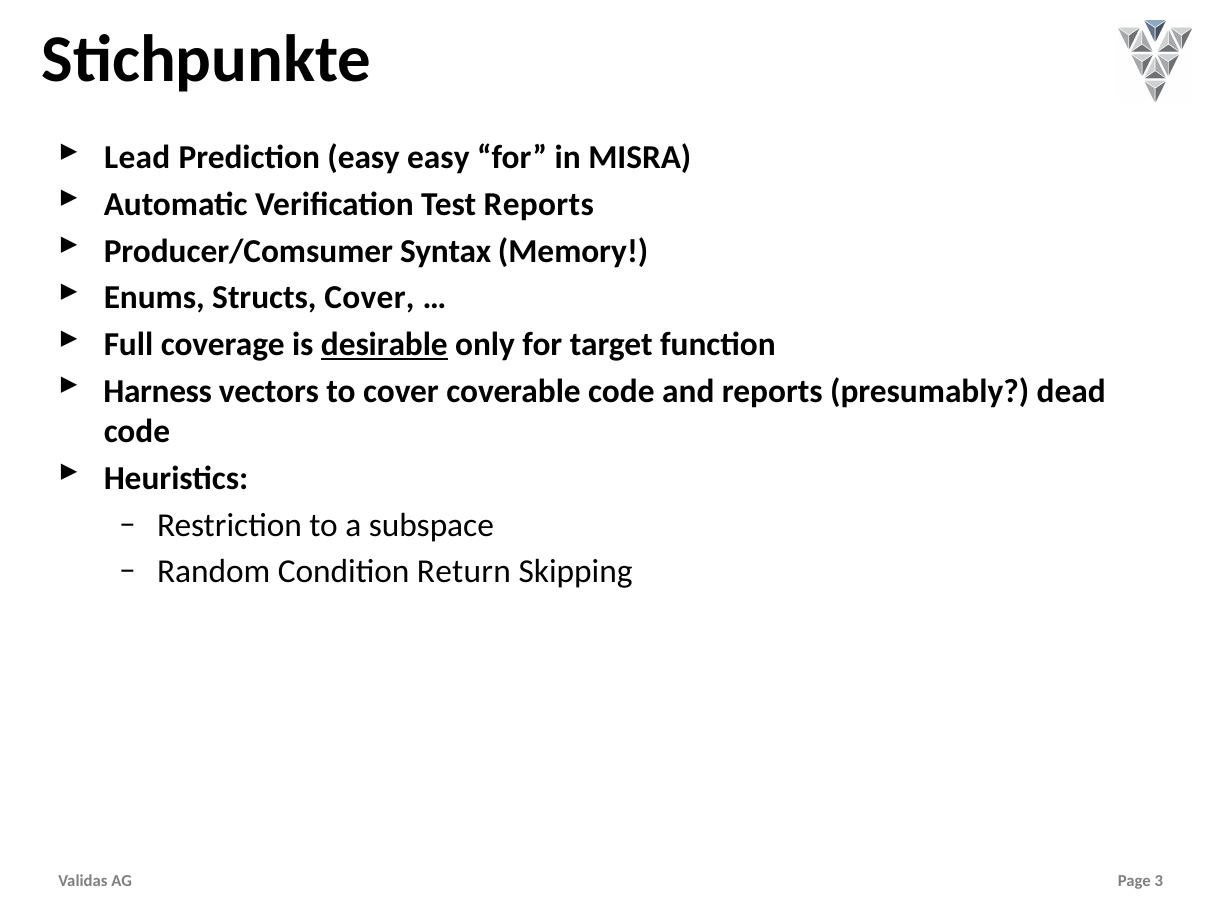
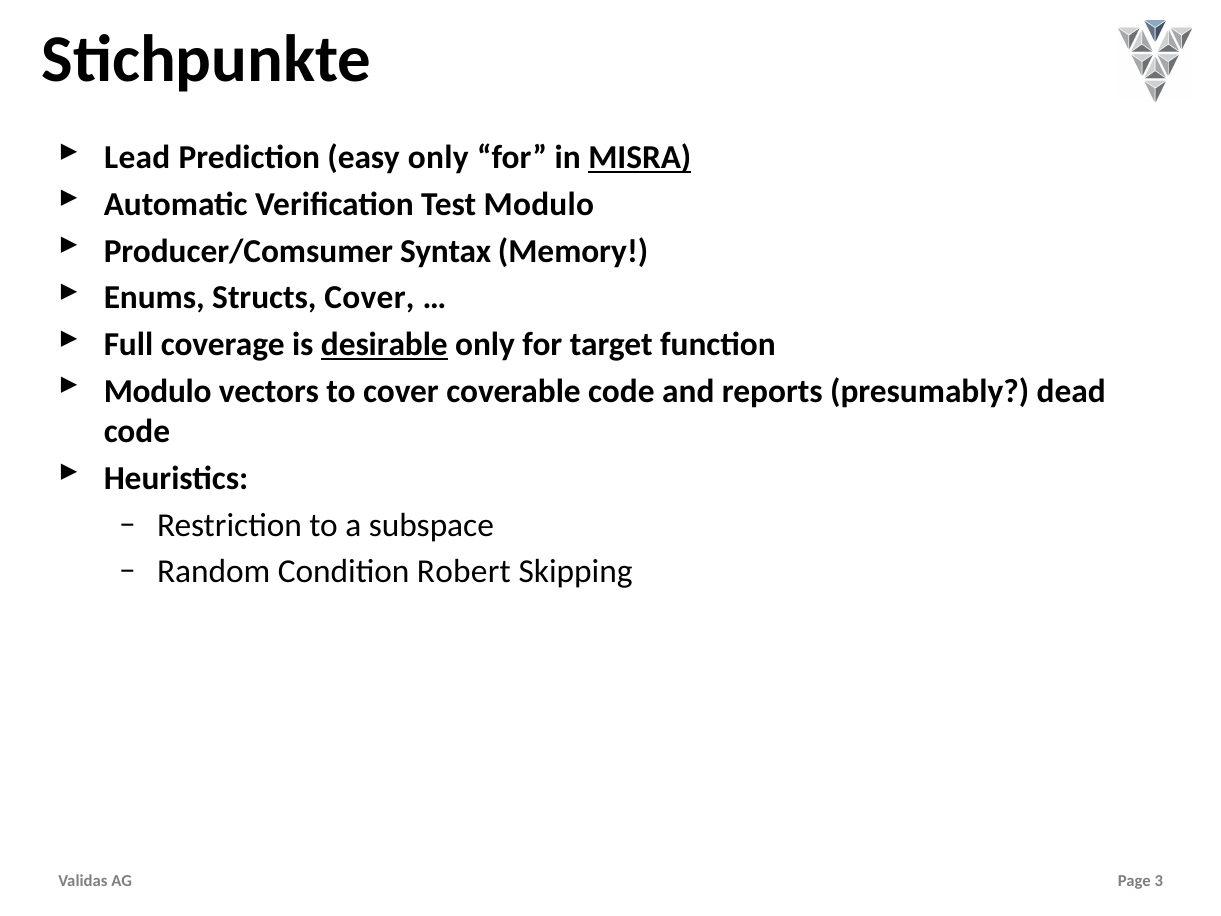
easy easy: easy -> only (438, 157)
MISRA underline: none -> present (640, 157)
Test Reports: Reports -> Modulo (539, 204)
Harness: Harness -> Modulo (158, 391)
Return: Return -> Robert (464, 572)
